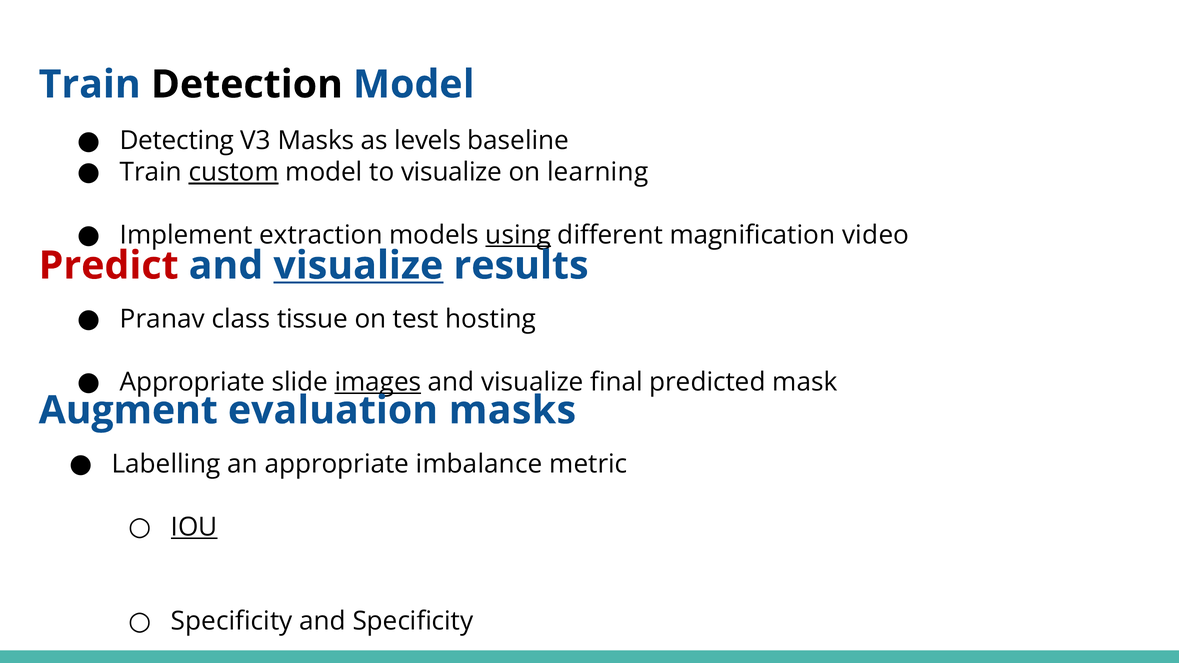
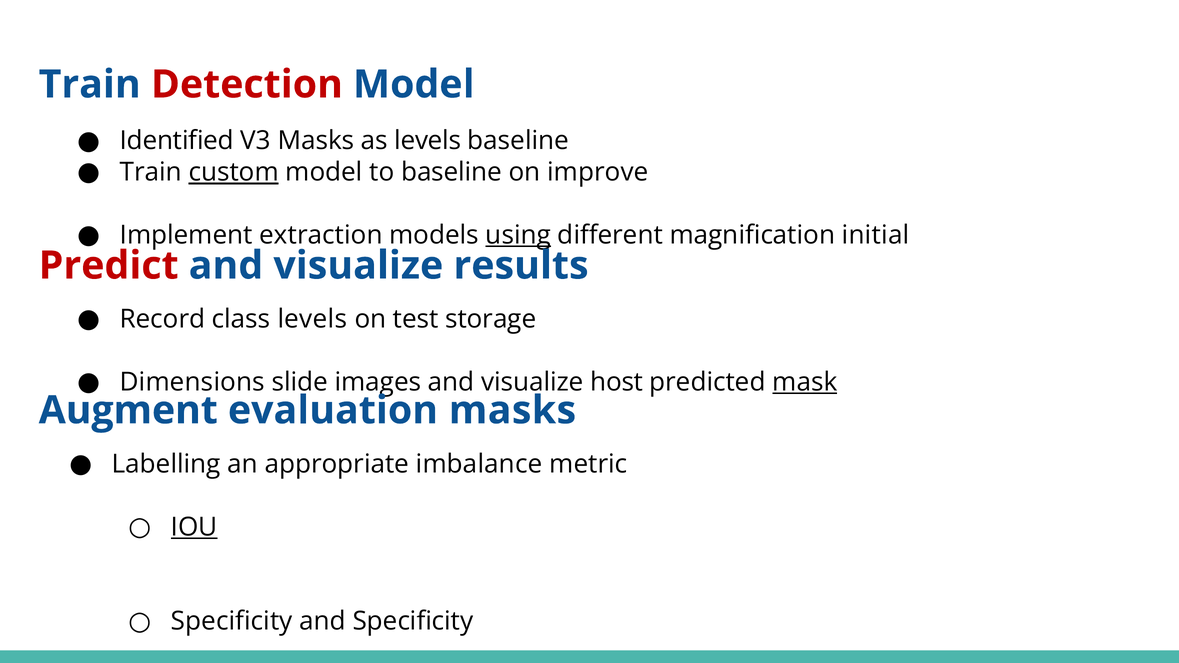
Detection colour: black -> red (247, 85)
Detecting: Detecting -> Identified (177, 141)
to visualize: visualize -> baseline (452, 172)
learning: learning -> improve (598, 172)
video: video -> initial (876, 235)
visualize underline: present -> none (358, 266)
Pranav: Pranav -> Record (162, 319)
class tissue: tissue -> levels (312, 319)
hosting: hosting -> storage (491, 319)
Appropriate: Appropriate -> Dimensions (192, 382)
images underline: present -> none (378, 382)
final: final -> host (617, 382)
mask underline: none -> present (805, 382)
